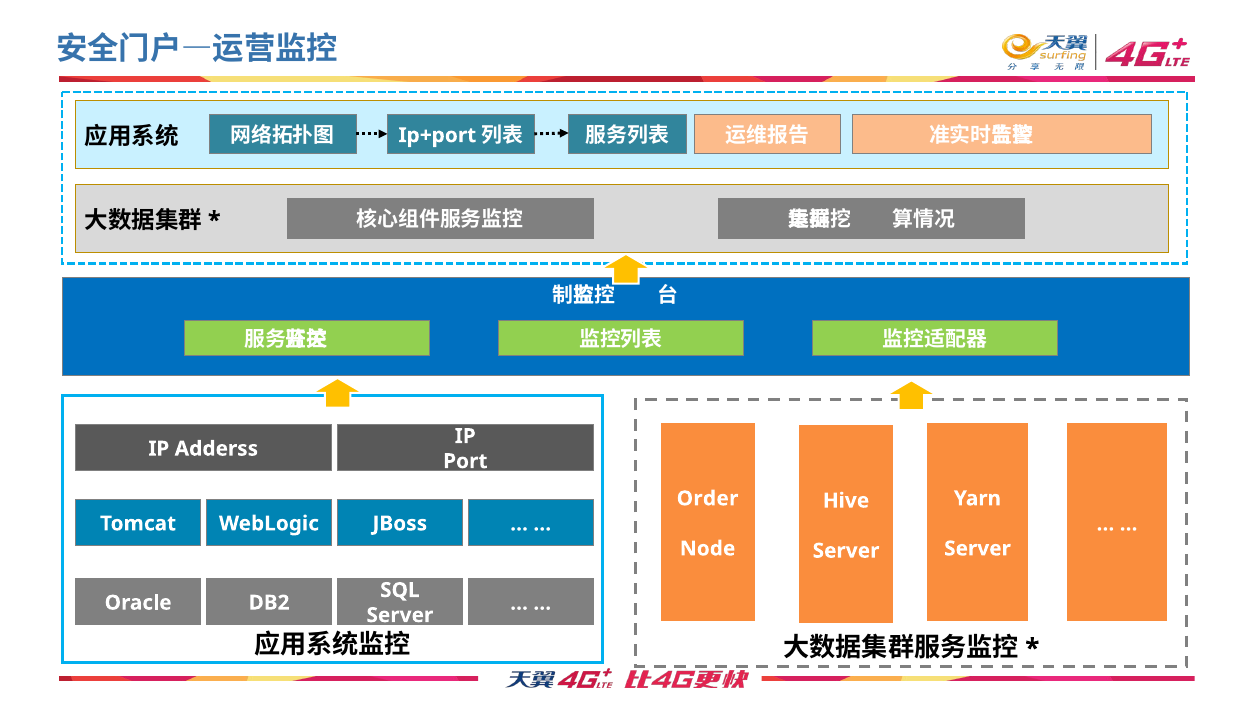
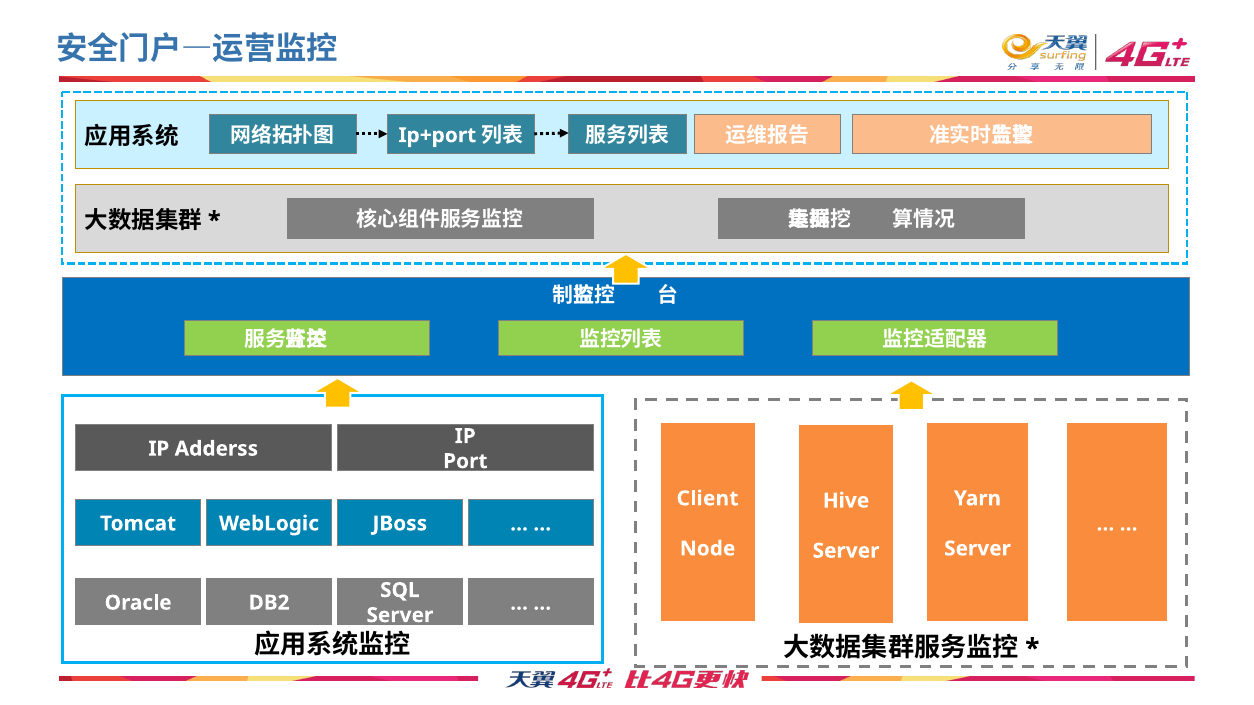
Order: Order -> Client (707, 499)
